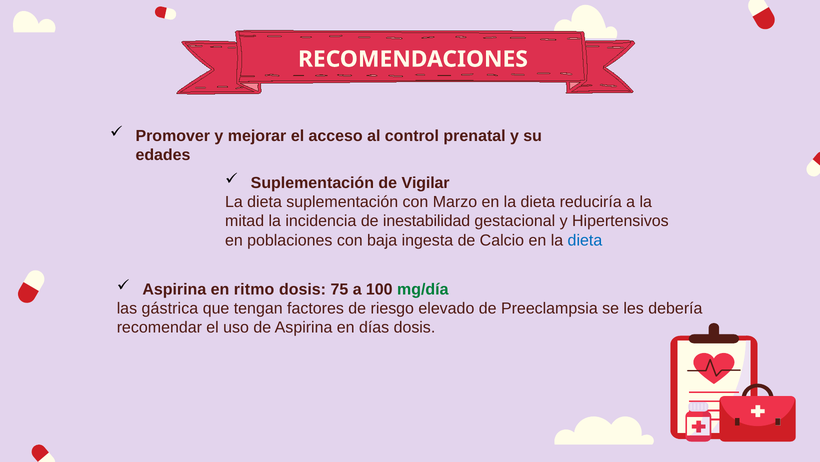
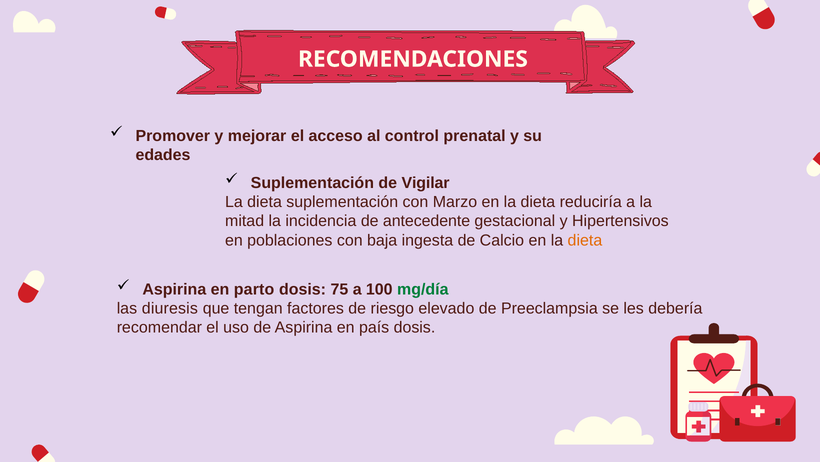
inestabilidad: inestabilidad -> antecedente (427, 221)
dieta colour: blue -> orange (585, 240)
ritmo: ritmo -> parto (254, 289)
gástrica: gástrica -> diuresis (170, 308)
días: días -> país (374, 327)
